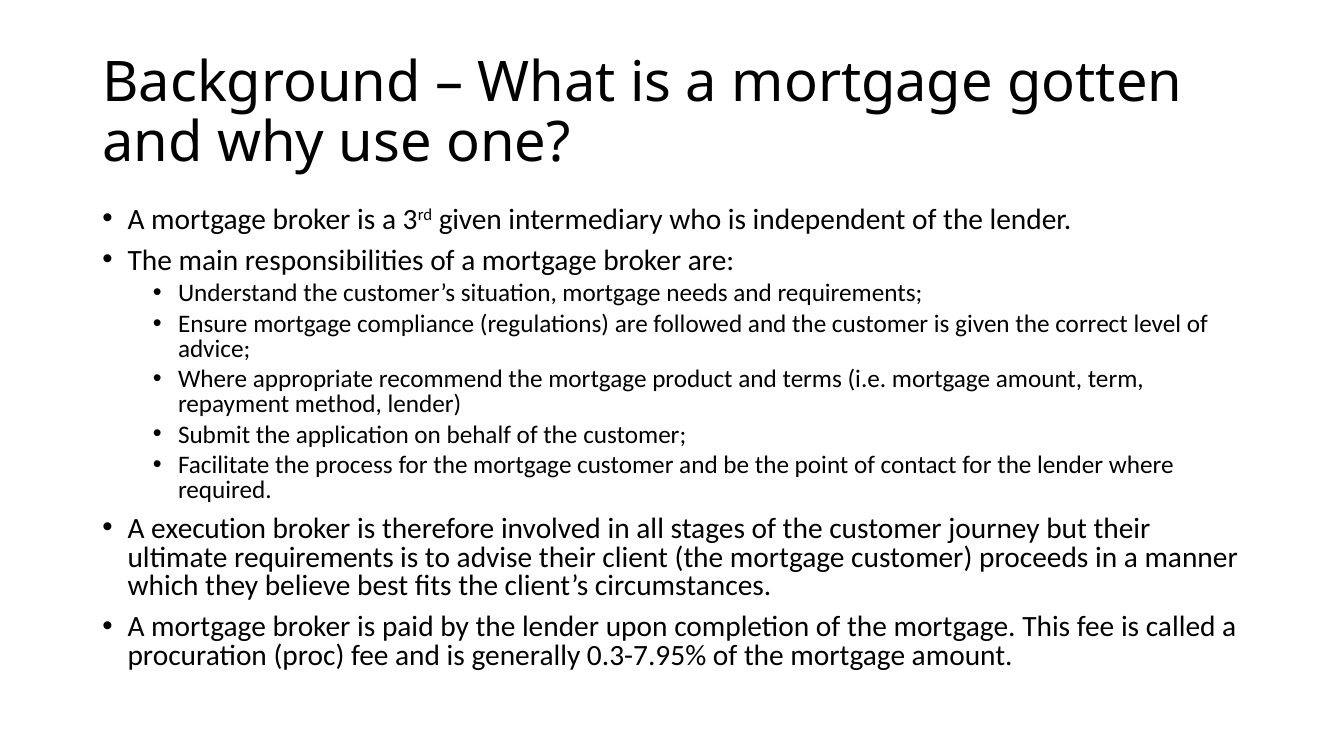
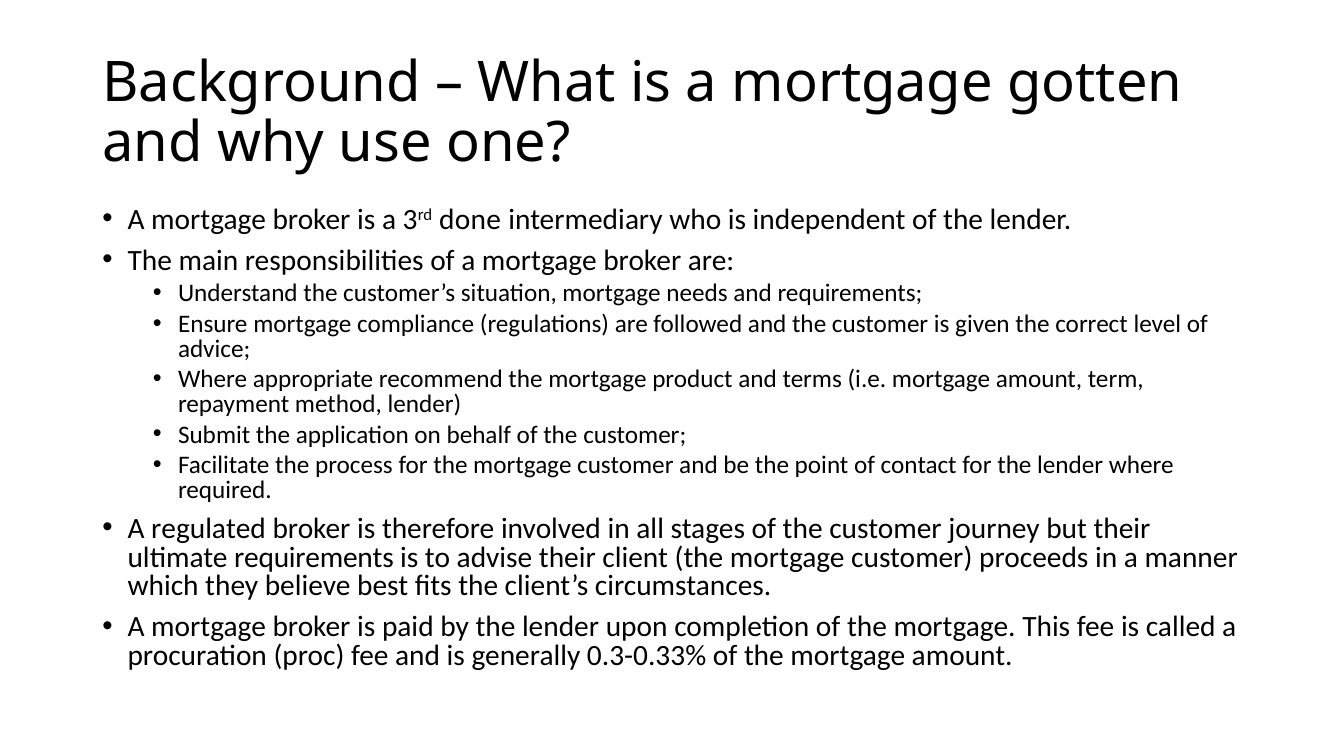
3rd given: given -> done (470, 219)
execution: execution -> regulated (209, 529)
0.3-7.95%: 0.3-7.95% -> 0.3-0.33% (647, 656)
